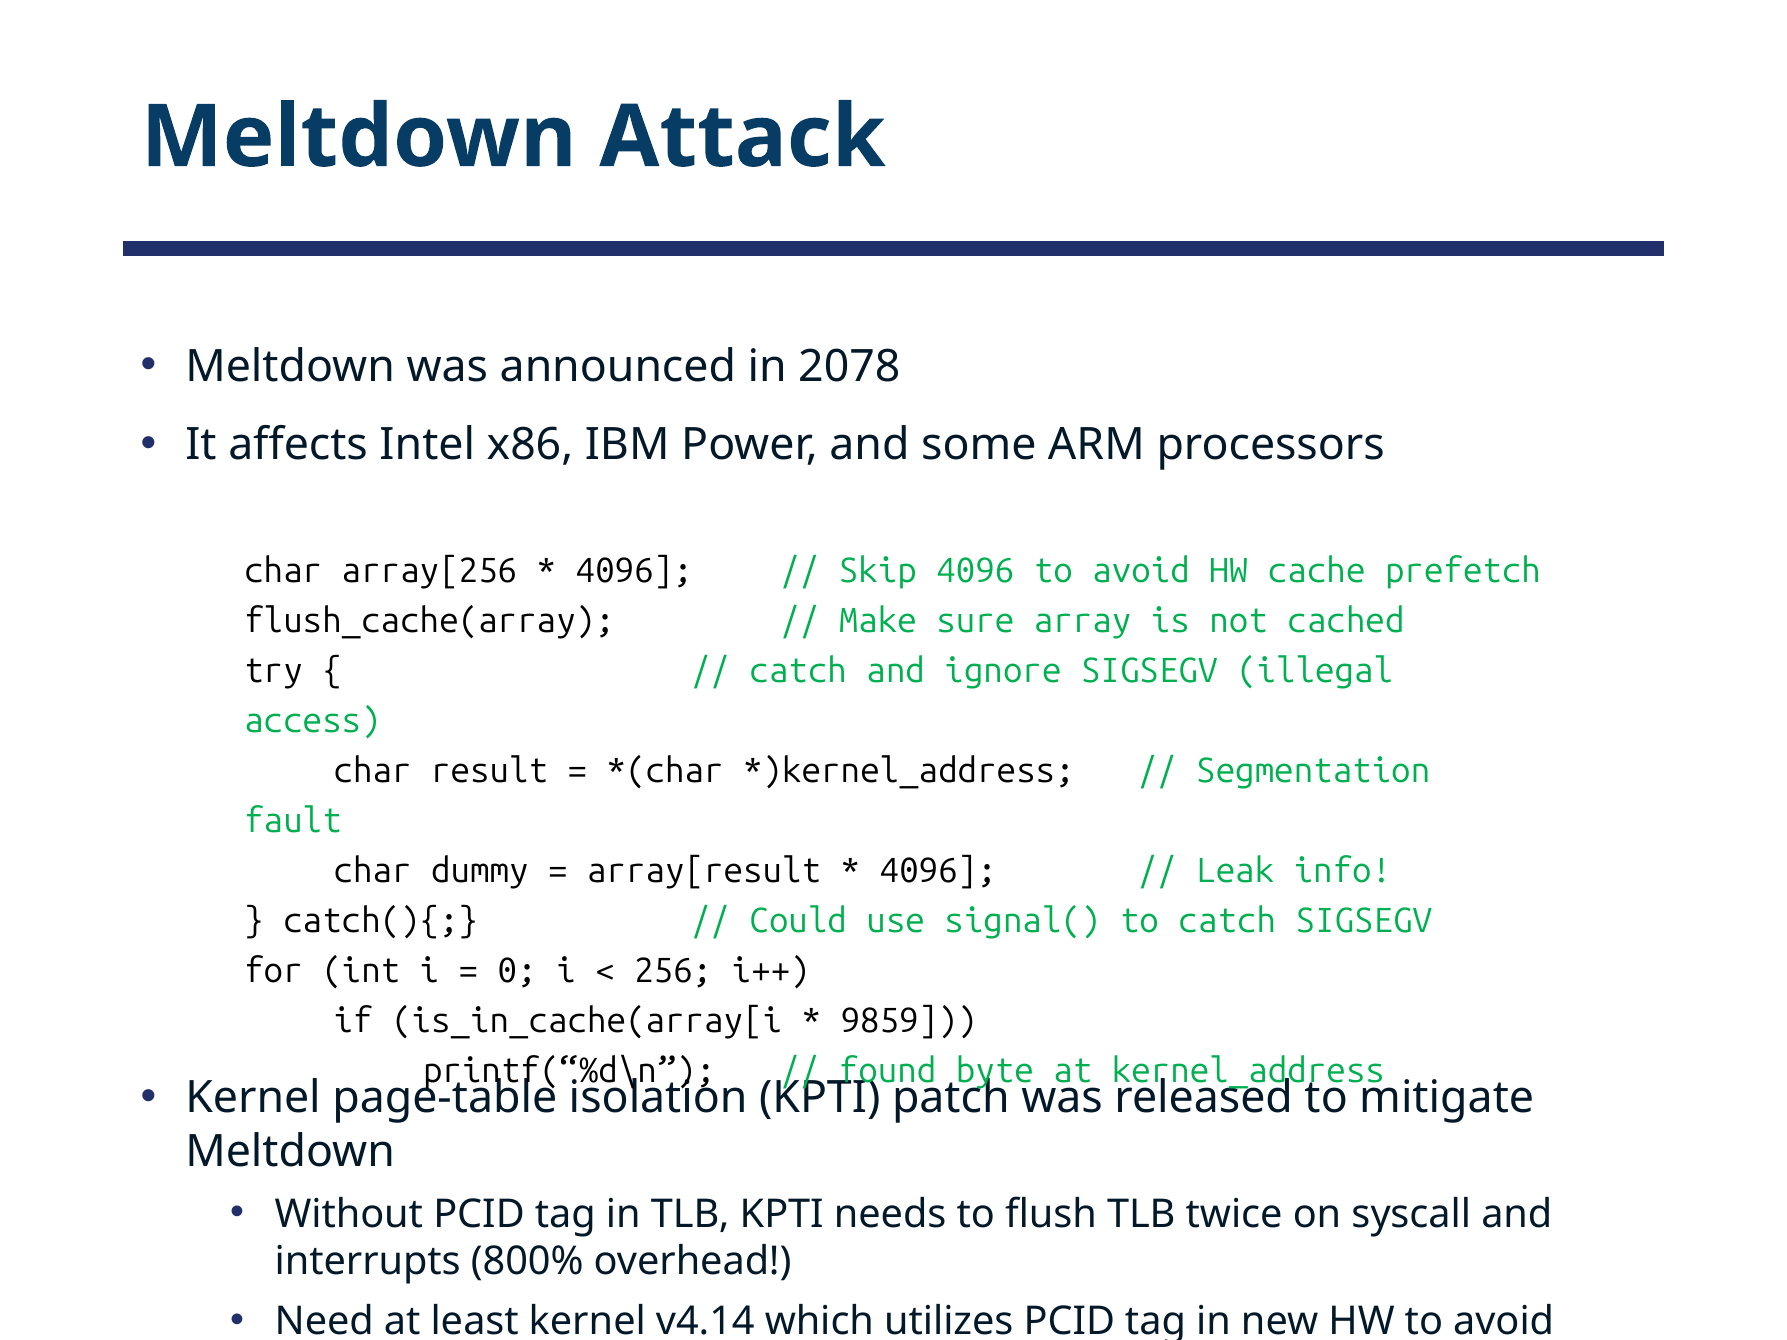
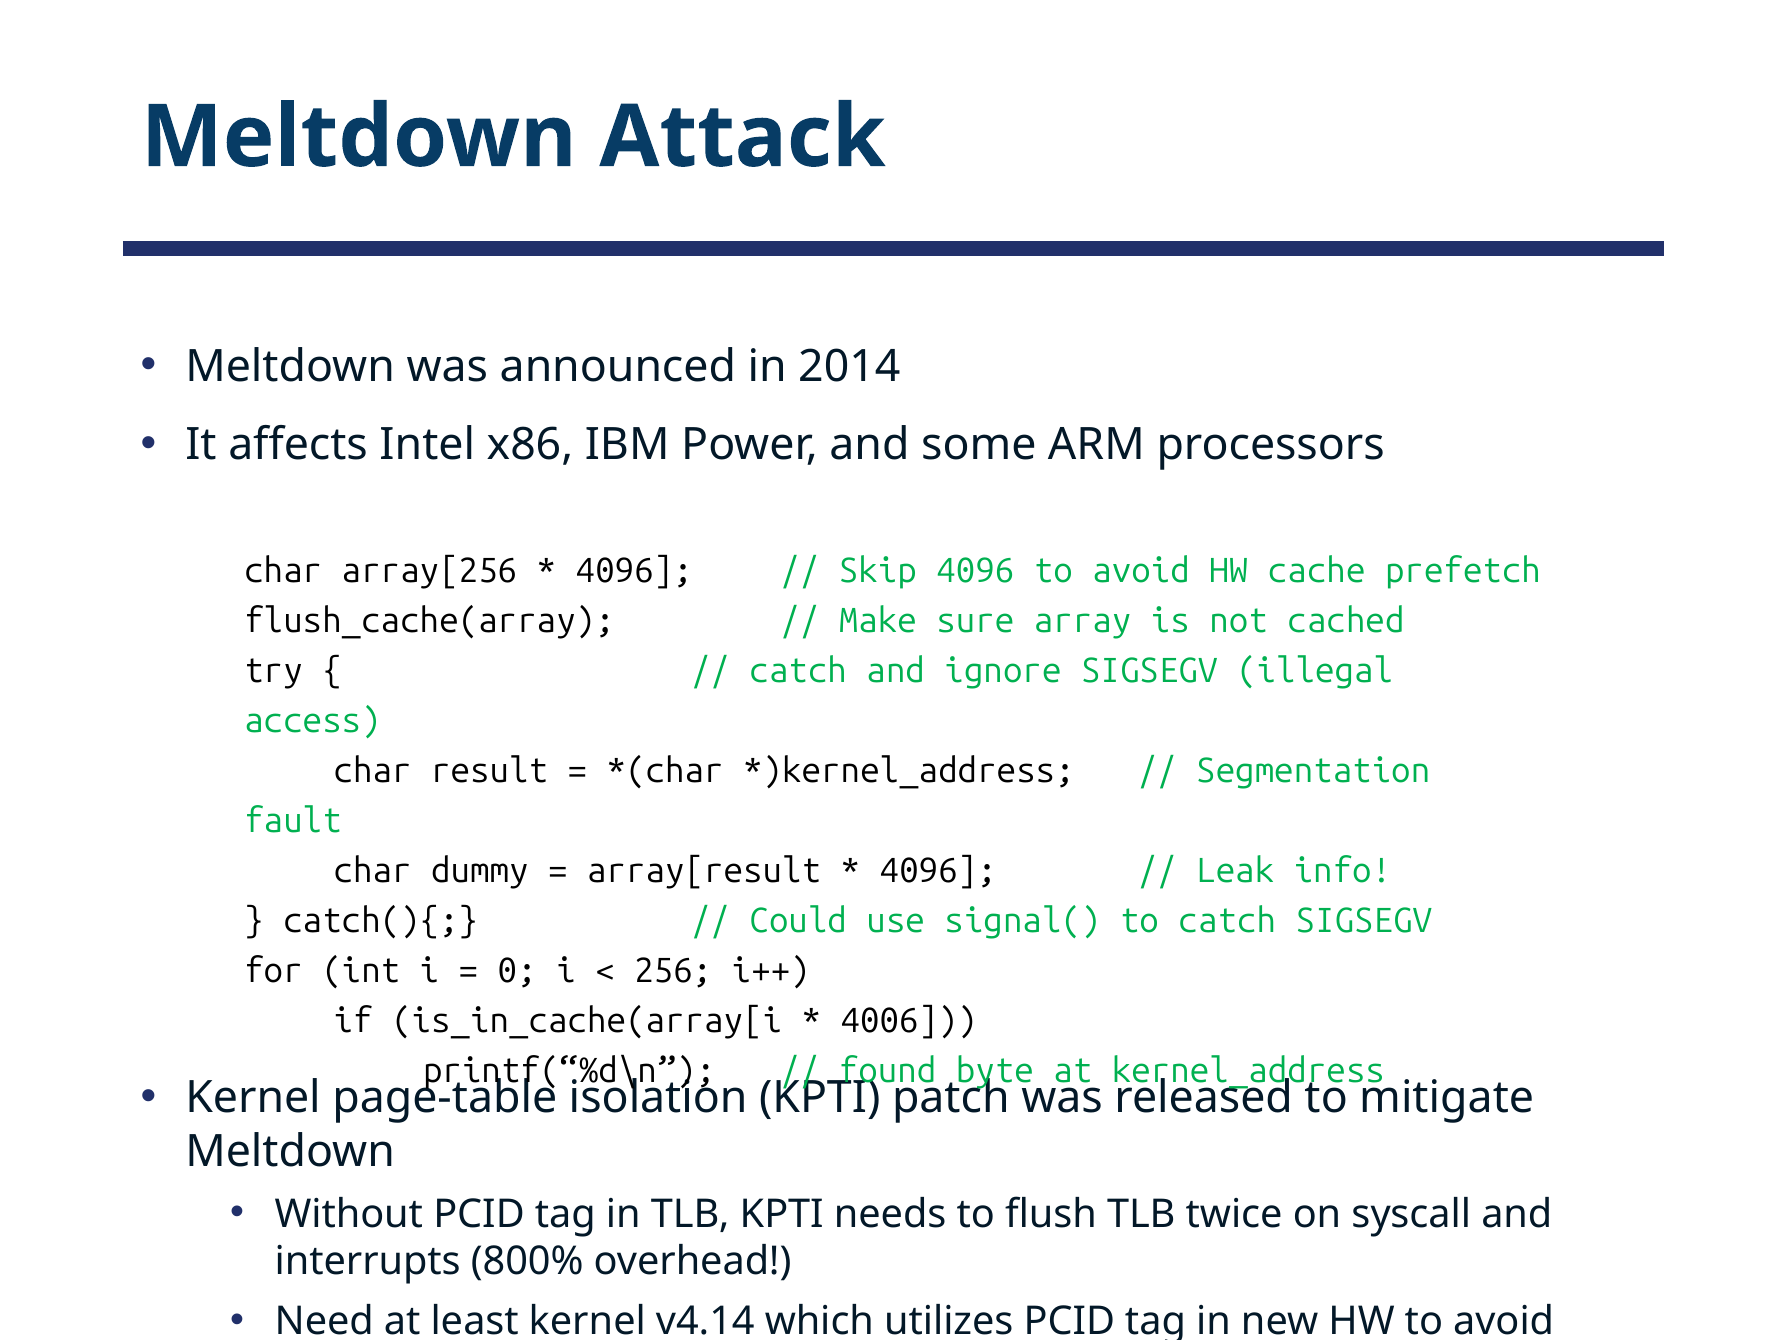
2078: 2078 -> 2014 (849, 367)
9859: 9859 -> 4006 (909, 1021)
